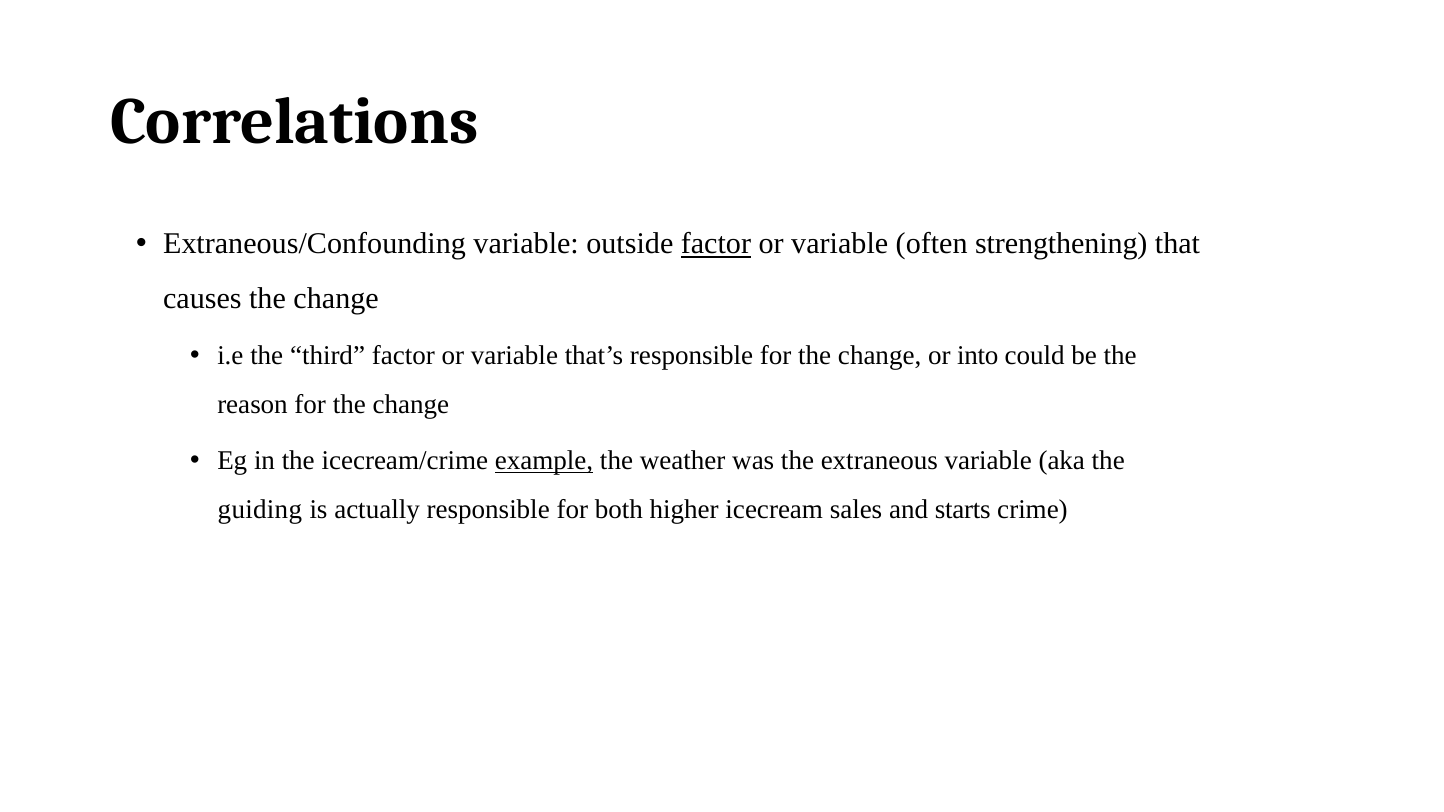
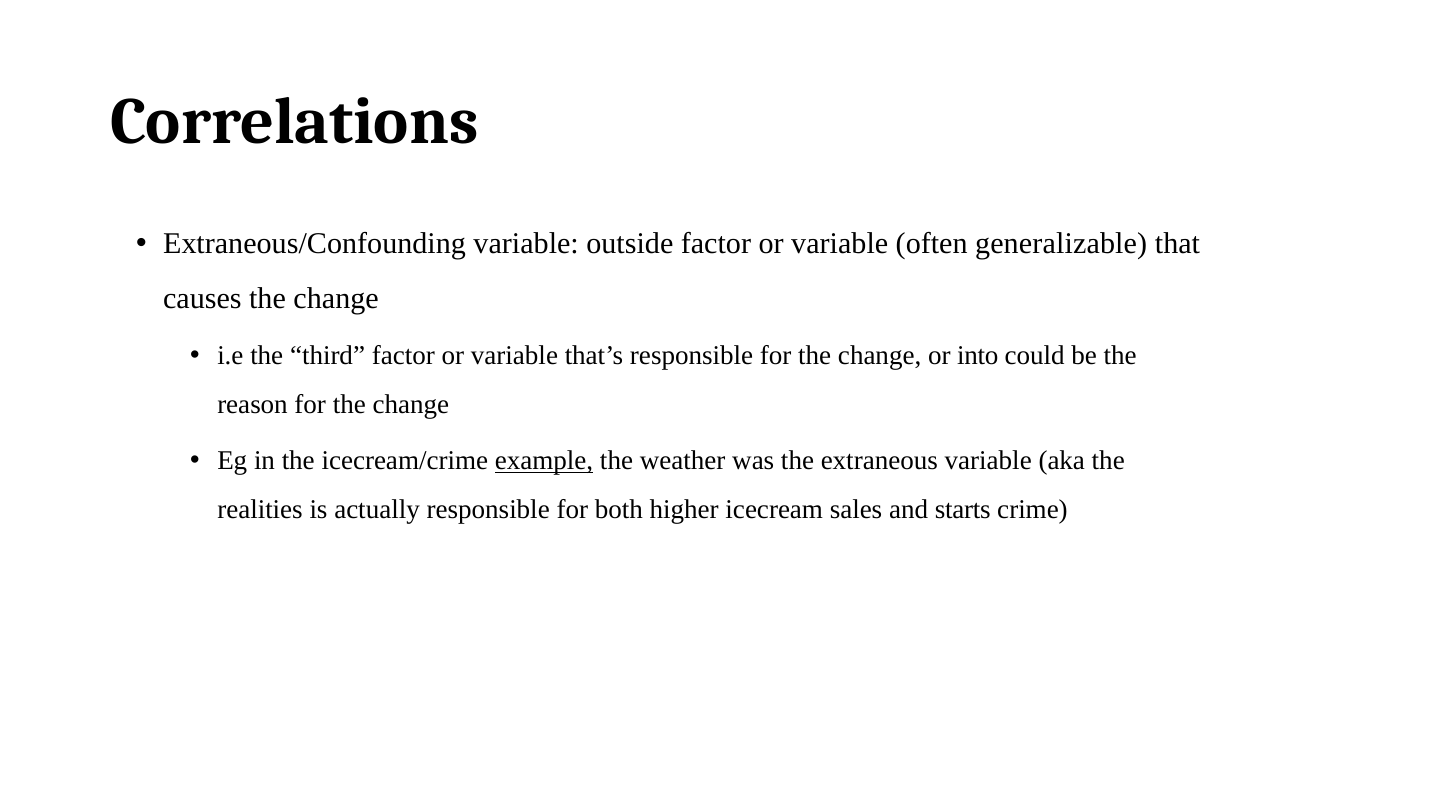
factor underline: present -> none (716, 244)
strengthening: strengthening -> generalizable (1061, 244)
guiding: guiding -> realities (260, 510)
